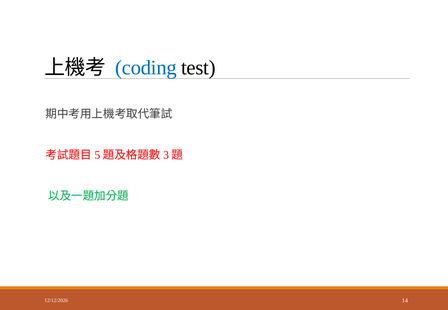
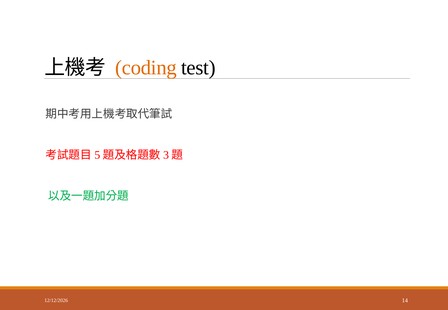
coding colour: blue -> orange (146, 68)
